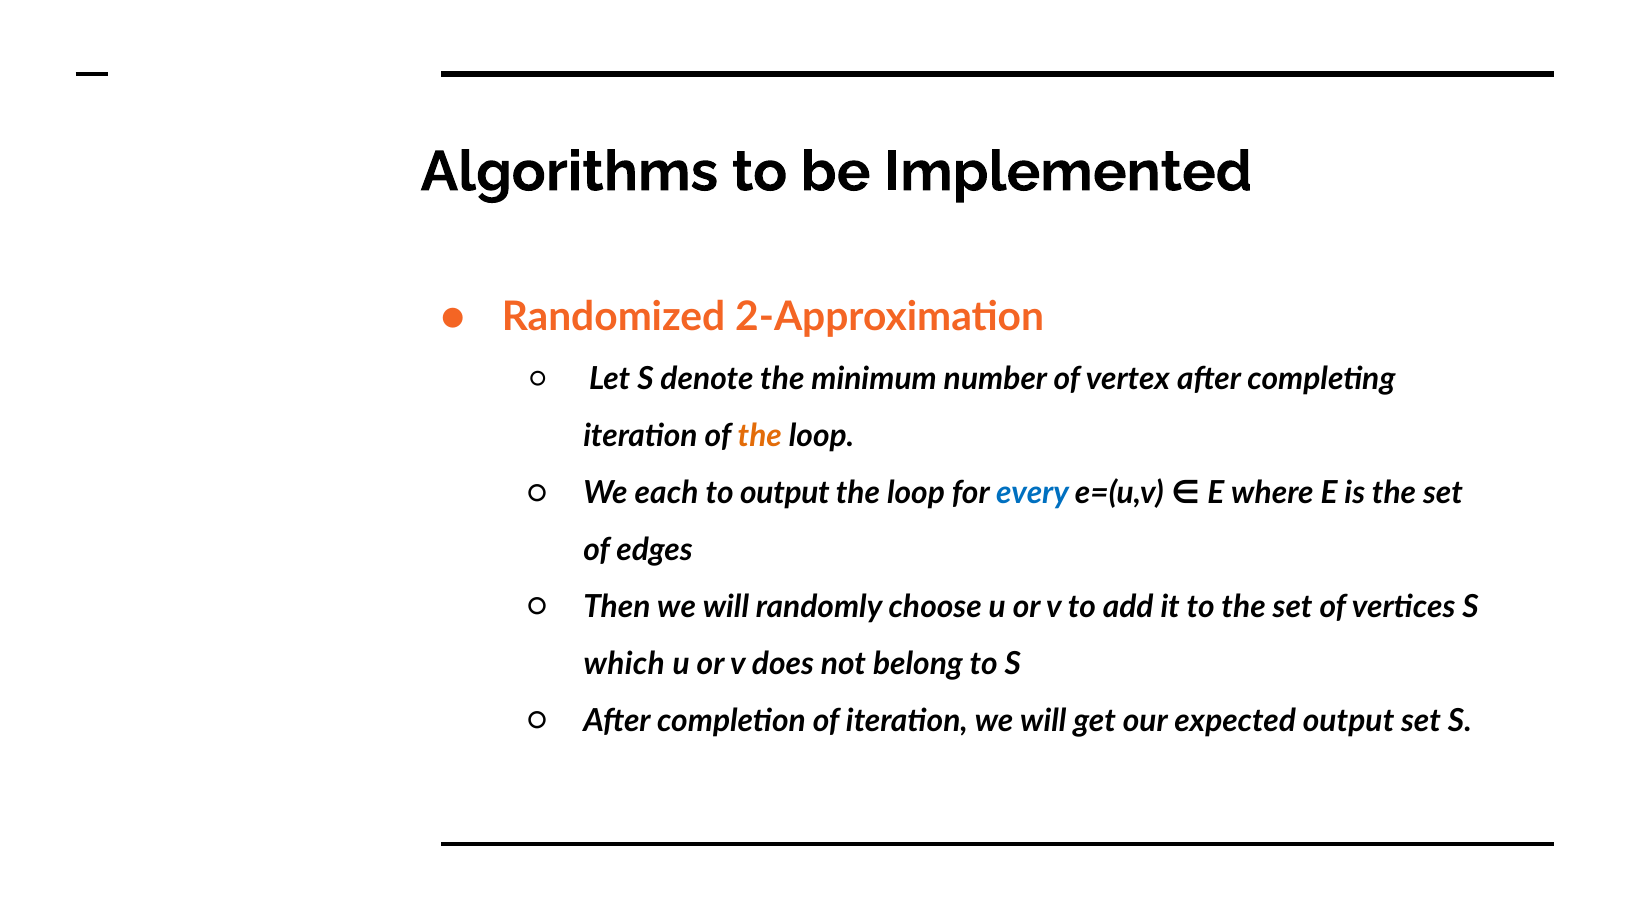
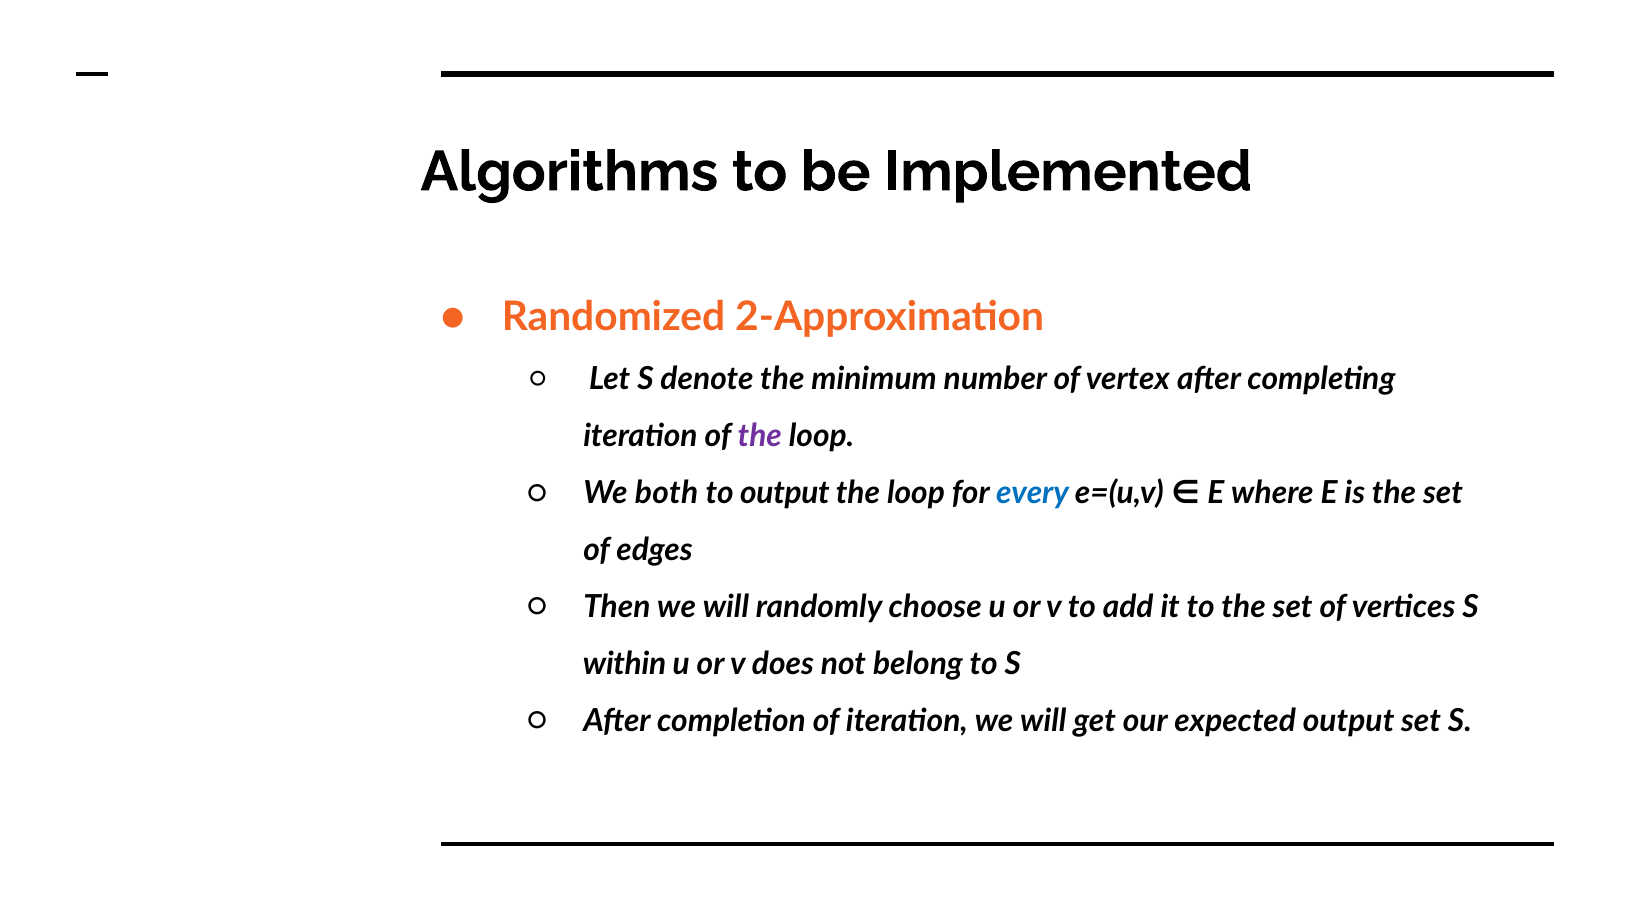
the colour: orange -> purple (760, 436)
each: each -> both (667, 493)
which: which -> within (625, 664)
